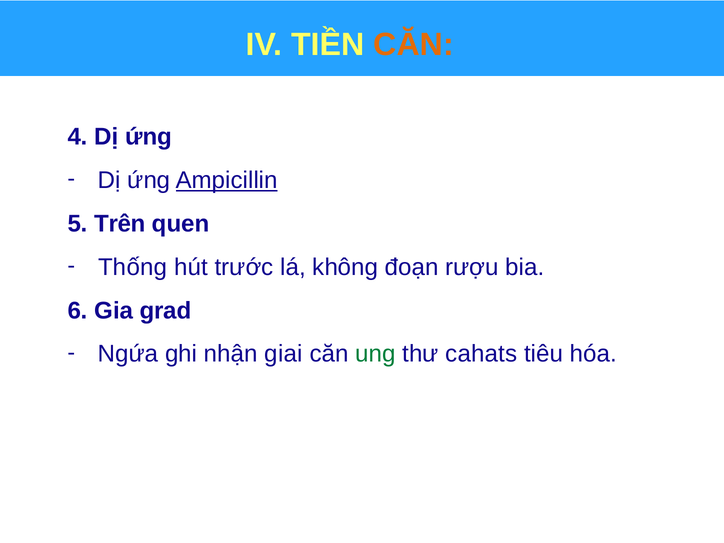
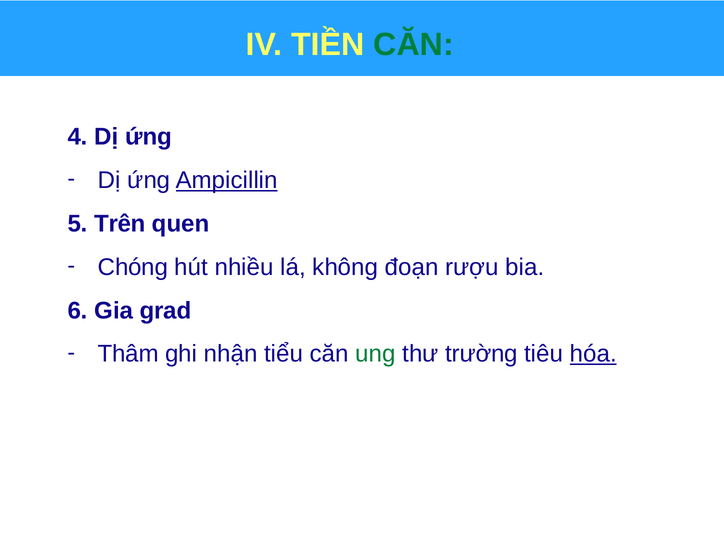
CĂN colour: orange -> green (414, 44)
Thống: Thống -> Chóng (133, 267)
trước: trước -> nhiều (244, 267)
Ngứa: Ngứa -> Thâm (128, 354)
giai: giai -> tiểu (284, 354)
cahats: cahats -> trường (482, 354)
hóa underline: none -> present (593, 354)
